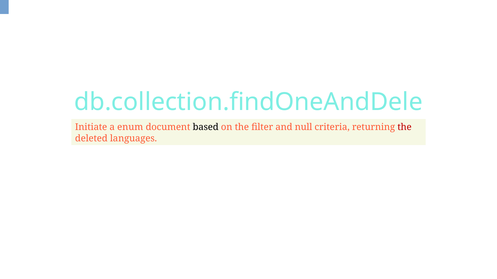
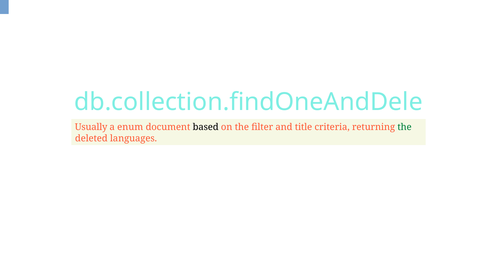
Initiate: Initiate -> Usually (91, 127)
null: null -> title (303, 127)
the colour: red -> green (405, 127)
